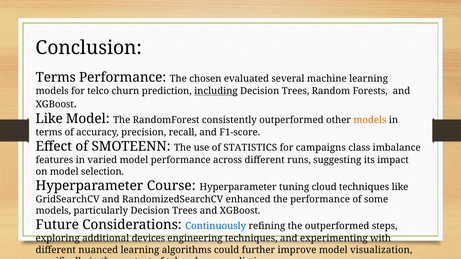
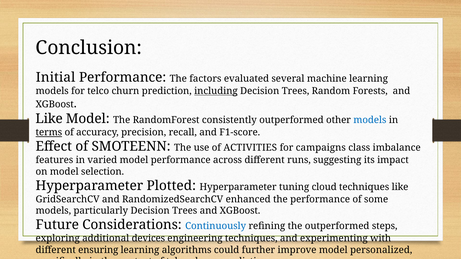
Terms: Terms -> Initial (56, 78)
chosen: chosen -> factors (205, 79)
models colour: orange -> blue (370, 120)
terms underline: none -> present (49, 133)
STATISTICS: STATISTICS -> ACTIVITIES (250, 148)
Course: Course -> Plotted (171, 186)
nuanced: nuanced -> ensuring (98, 250)
visualization: visualization -> personalized (381, 250)
